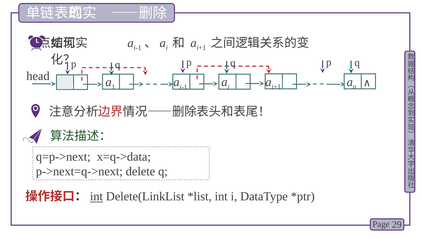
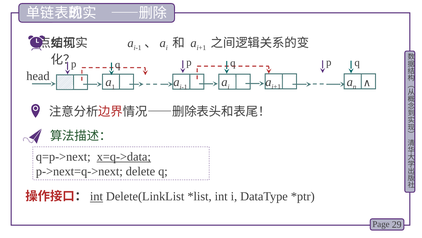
x=q->data underline: none -> present (124, 156)
